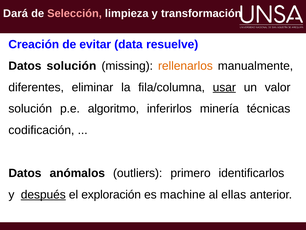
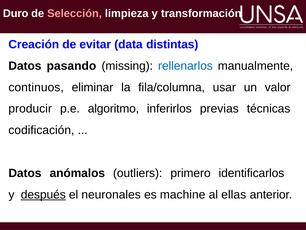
Dará: Dará -> Duro (16, 13)
resuelve: resuelve -> distintas (172, 44)
Datos solución: solución -> pasando (71, 66)
rellenarlos colour: orange -> blue (185, 66)
diferentes: diferentes -> continuos (36, 87)
usar underline: present -> none (224, 87)
solución: solución -> producir (30, 109)
minería: minería -> previas (219, 109)
exploración: exploración -> neuronales (111, 194)
